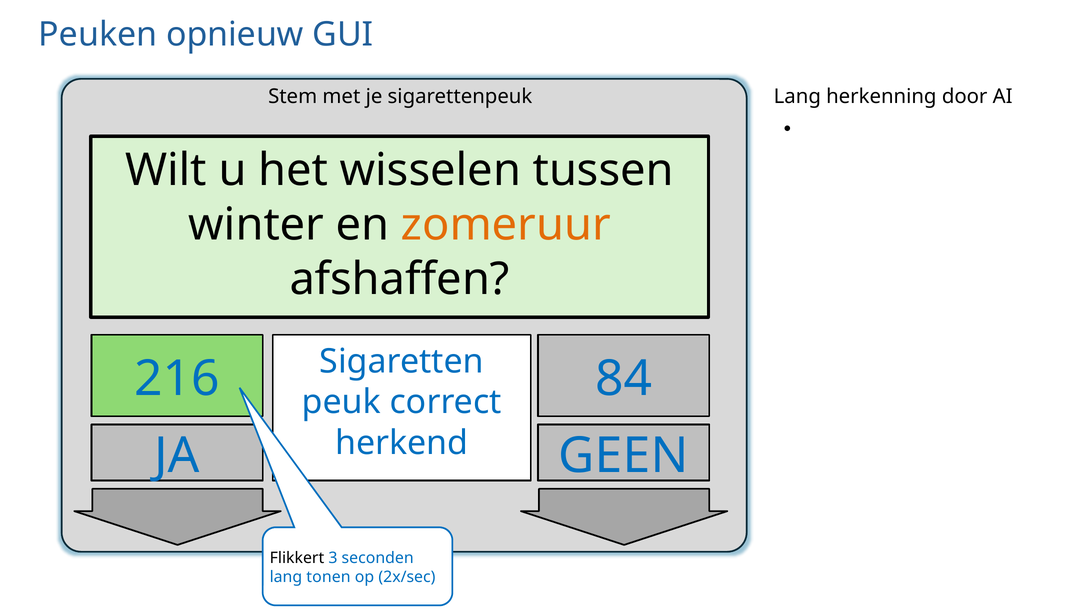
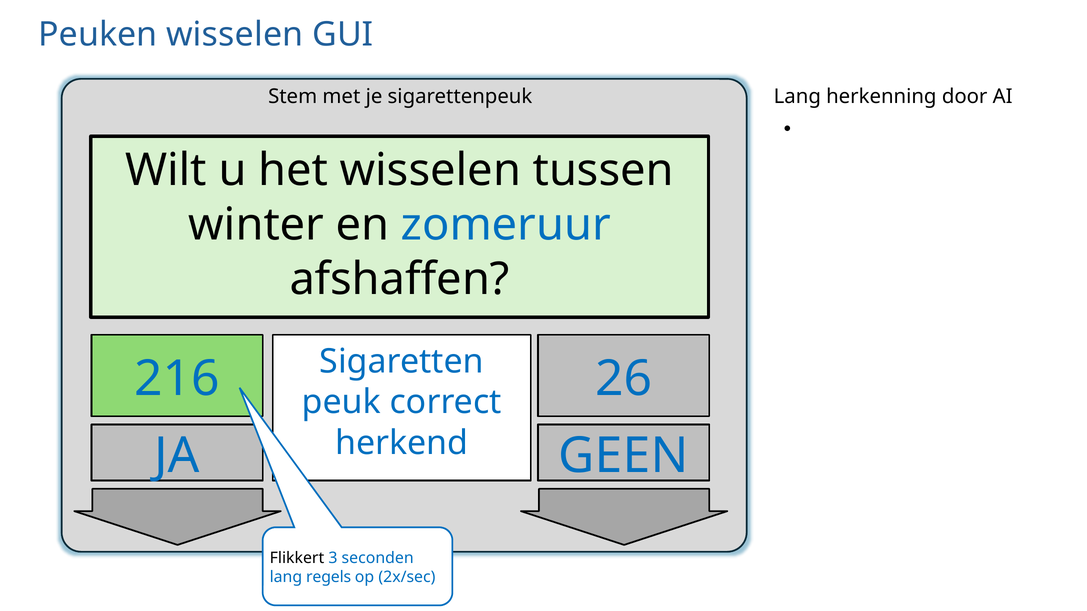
Peuken opnieuw: opnieuw -> wisselen (235, 35)
zomeruur colour: orange -> blue (506, 225)
84: 84 -> 26 (624, 379)
tonen: tonen -> regels (329, 577)
